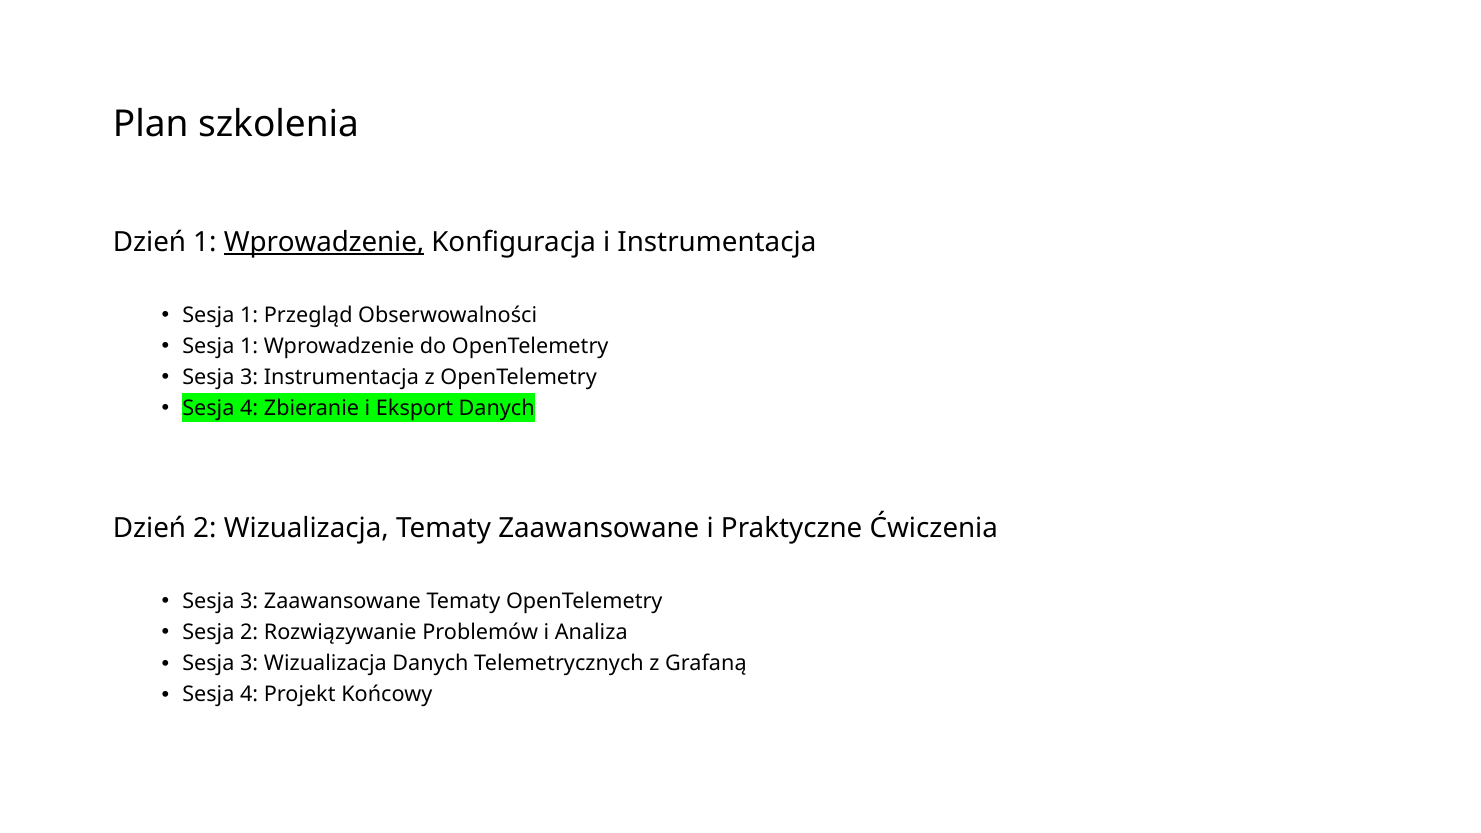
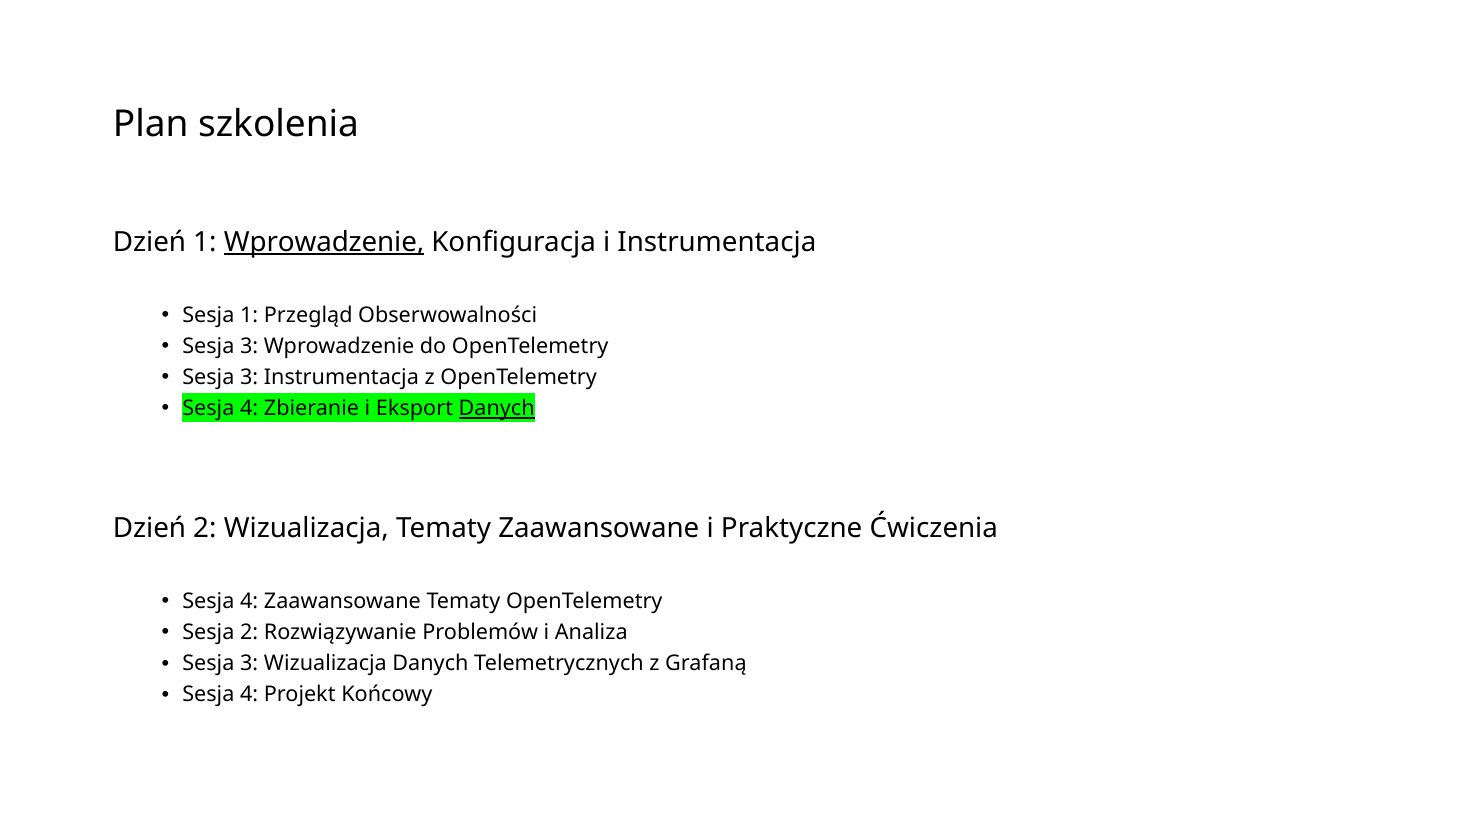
1: 1 -> 3 (249, 346)
Danych underline: none -> present (497, 409)
3: 3 -> 4 (249, 602)
